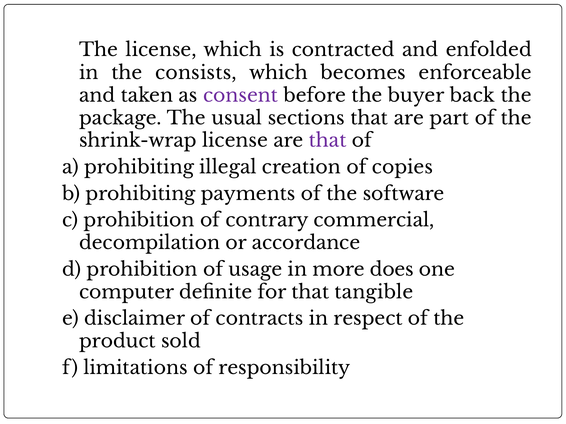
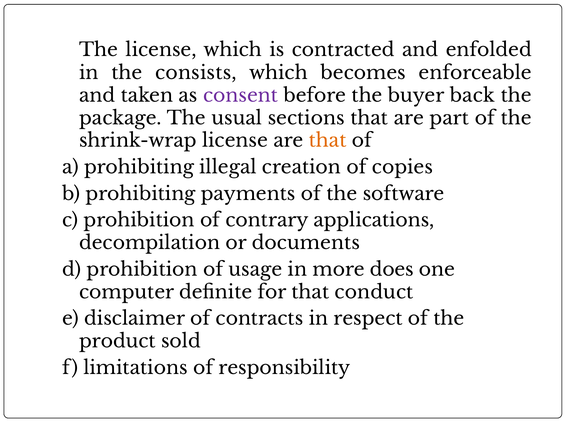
that colour: purple -> orange (328, 141)
commercial: commercial -> applications (374, 221)
accordance: accordance -> documents (306, 243)
tangible: tangible -> conduct (374, 292)
